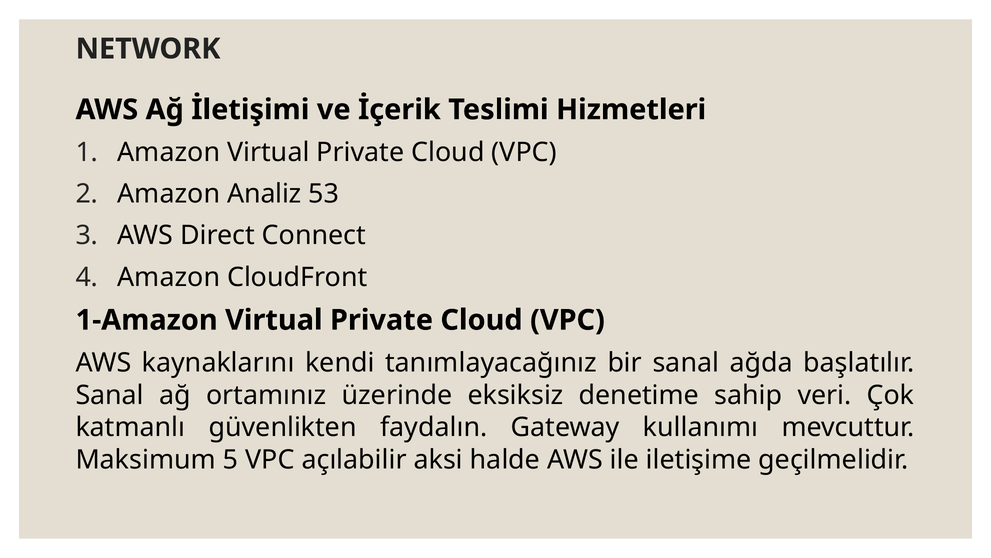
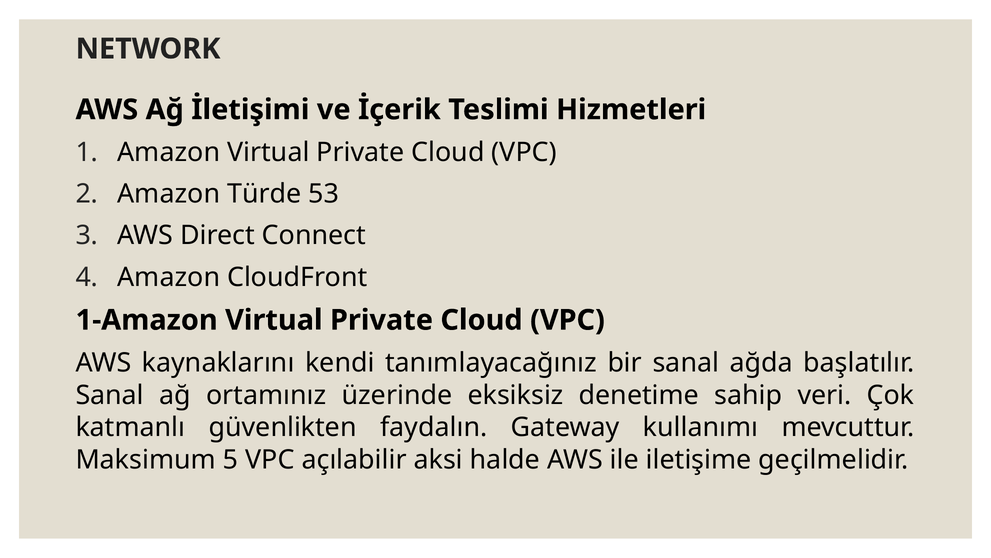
Analiz: Analiz -> Türde (264, 194)
